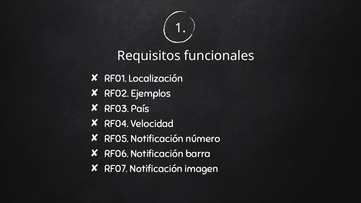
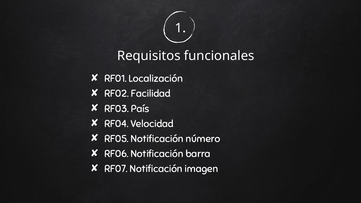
Ejemplos: Ejemplos -> Facilidad (151, 94)
